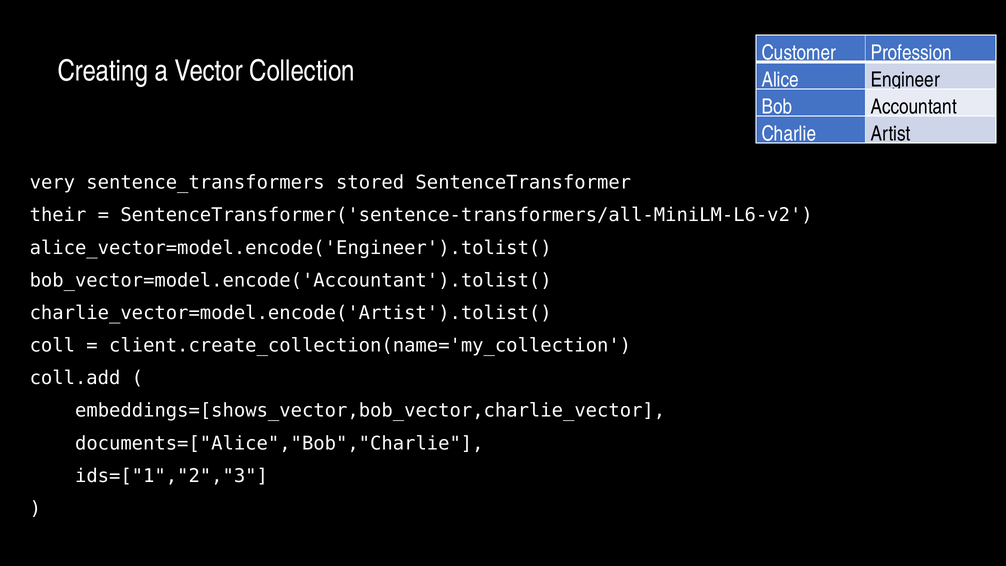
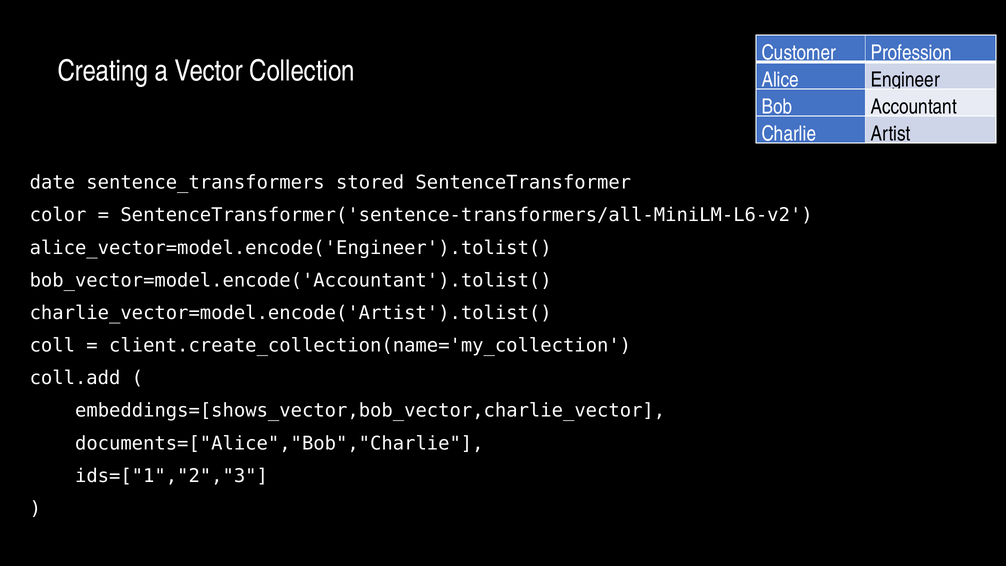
very: very -> date (52, 183)
their: their -> color (58, 215)
